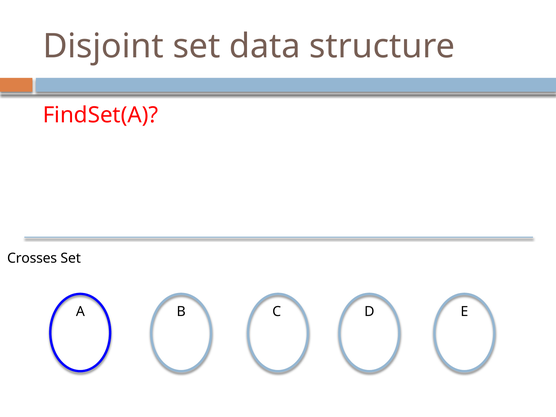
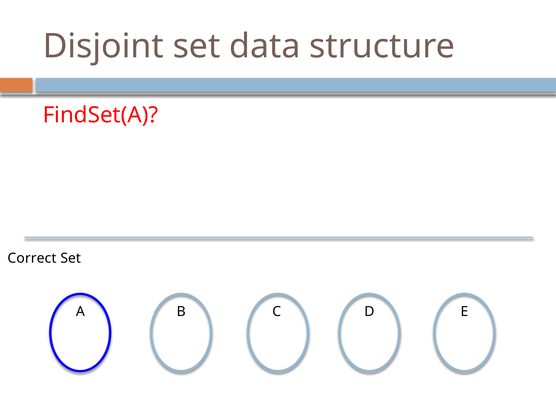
Crosses: Crosses -> Correct (32, 258)
